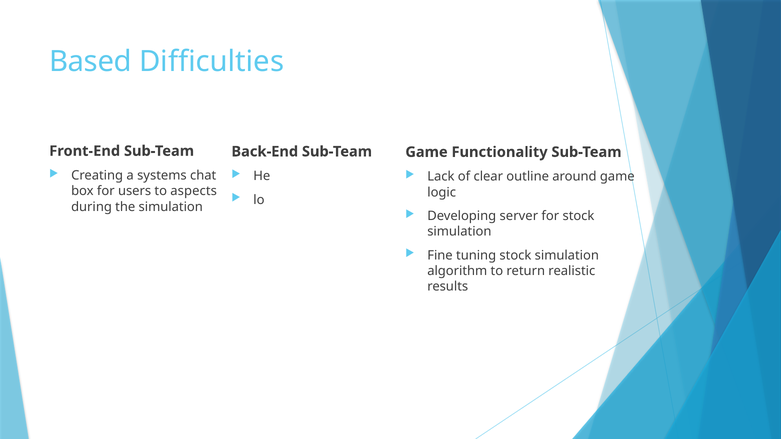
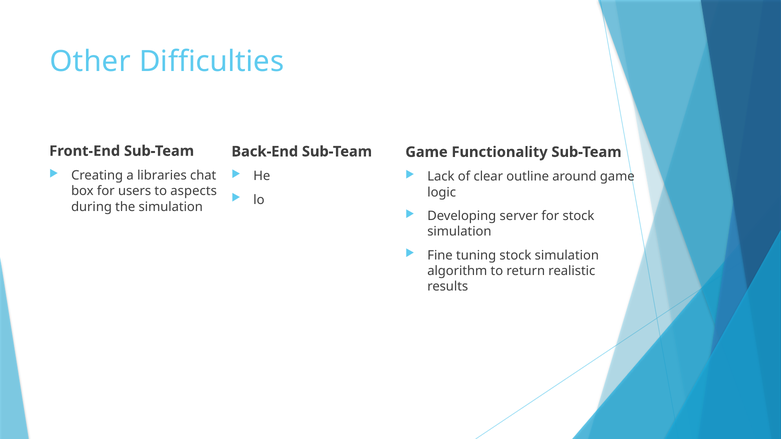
Based: Based -> Other (90, 62)
systems: systems -> libraries (162, 176)
